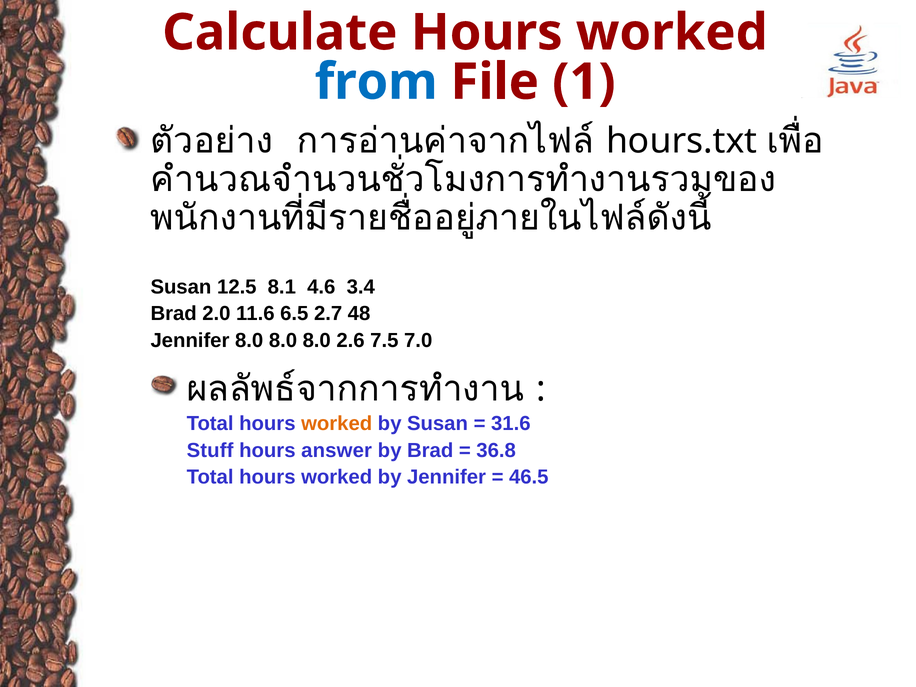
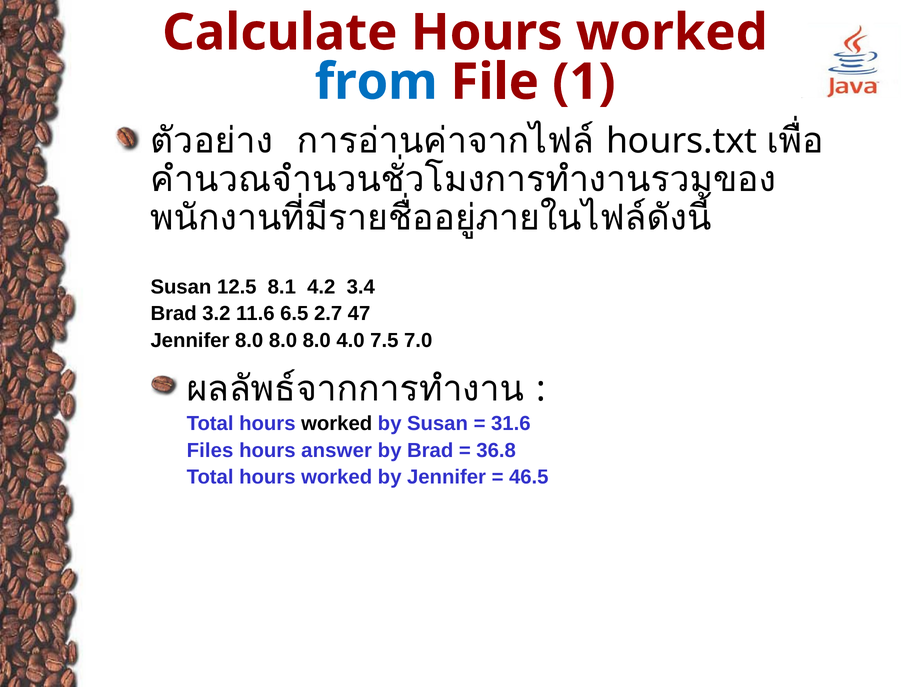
4.6: 4.6 -> 4.2 (321, 287)
2.0: 2.0 -> 3.2 (216, 314)
48: 48 -> 47 (359, 314)
2.6: 2.6 -> 4.0 (351, 341)
worked colour: orange -> black (337, 424)
Stuff: Stuff -> Files (210, 450)
